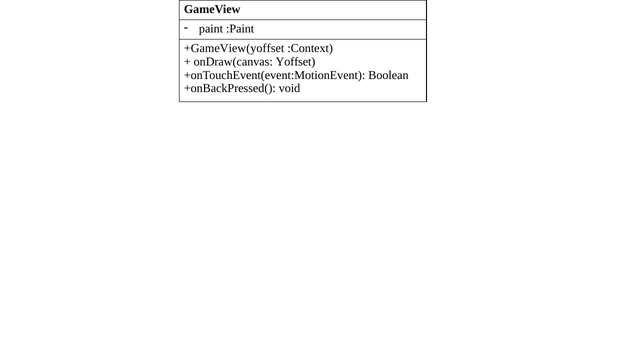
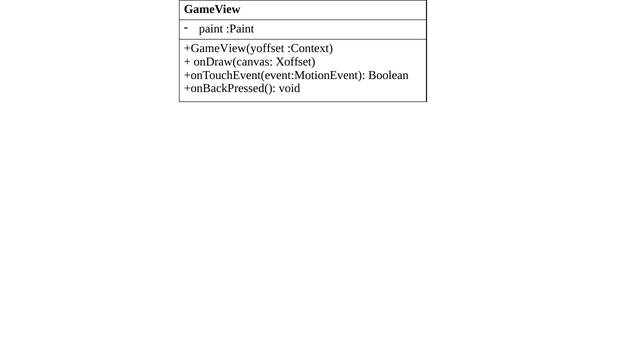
Yoffset: Yoffset -> Xoffset (296, 62)
